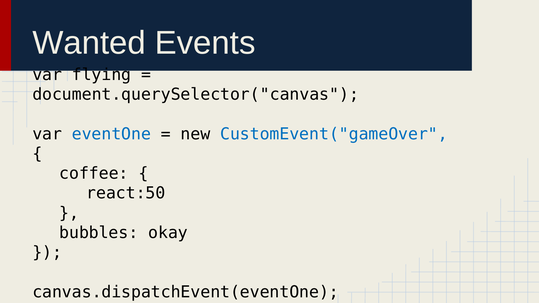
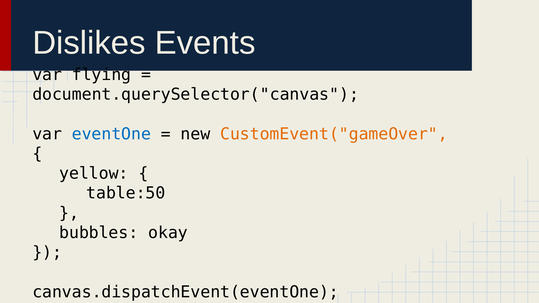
Wanted: Wanted -> Dislikes (89, 43)
CustomEvent("gameOver colour: blue -> orange (334, 134)
coffee: coffee -> yellow (94, 174)
react:50: react:50 -> table:50 (126, 193)
